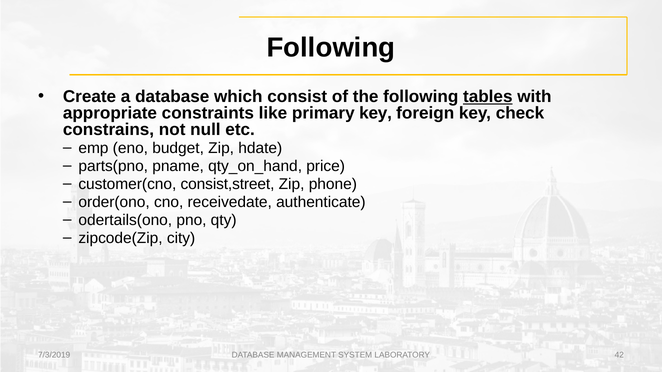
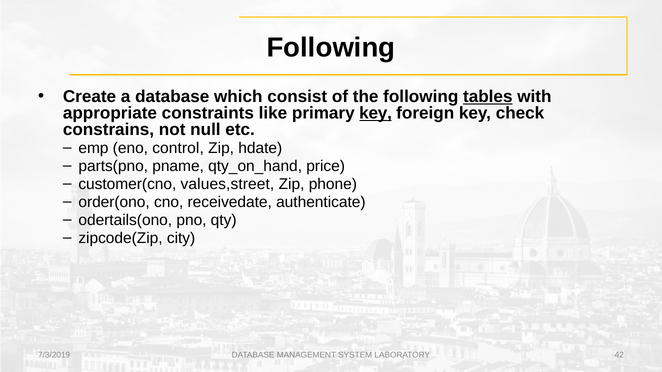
key underline: none -> present (376, 113)
budget: budget -> control (178, 148)
consist,street: consist,street -> values,street (227, 184)
